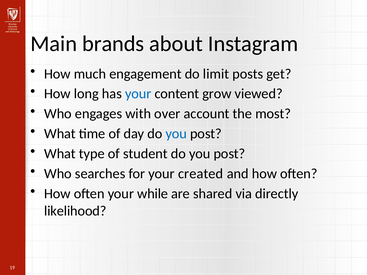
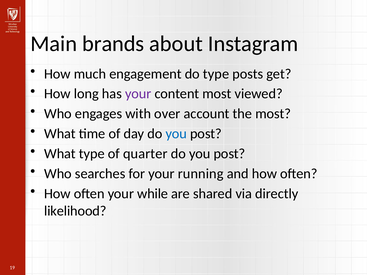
do limit: limit -> type (216, 74)
your colour: blue -> purple (138, 94)
content grow: grow -> most (217, 94)
student: student -> quarter (145, 154)
created: created -> running (201, 174)
